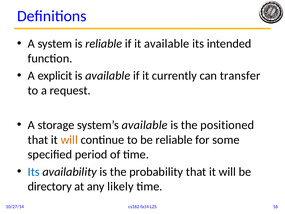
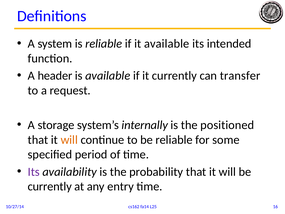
explicit: explicit -> header (55, 76)
system’s available: available -> internally (145, 125)
Its colour: blue -> purple (34, 172)
directory: directory -> currently (50, 186)
likely: likely -> entry (121, 186)
